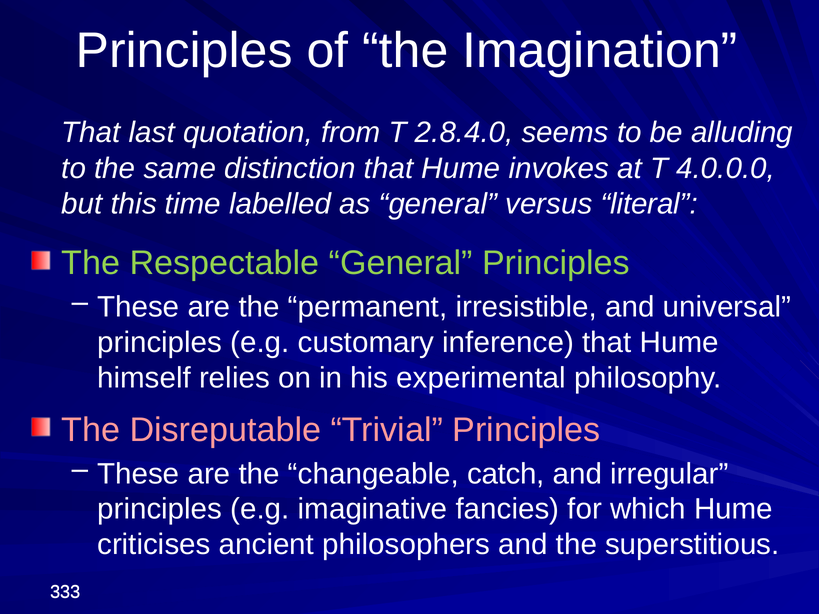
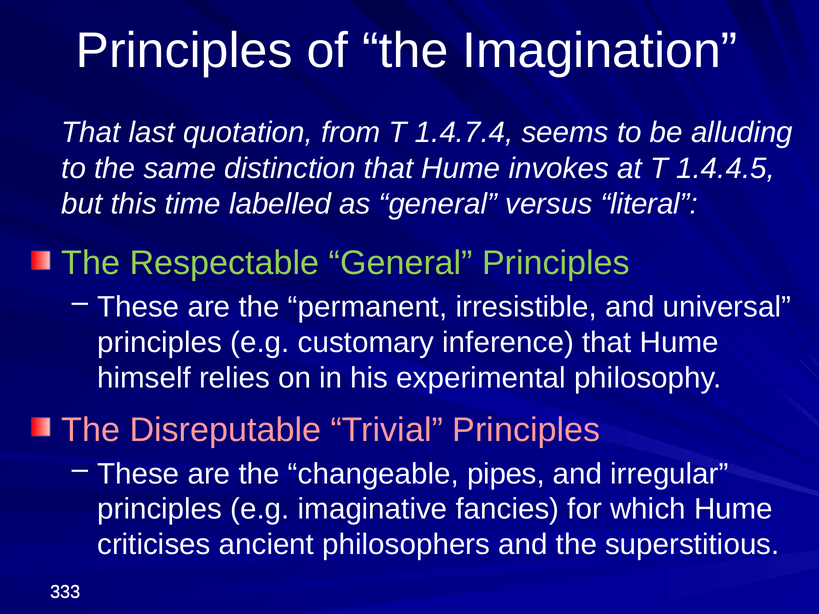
2.8.4.0: 2.8.4.0 -> 1.4.7.4 (464, 132)
4.0.0.0: 4.0.0.0 -> 1.4.4.5 (726, 169)
catch: catch -> pipes (506, 474)
